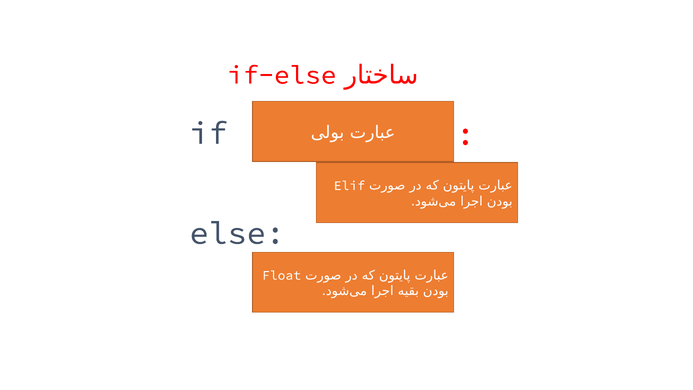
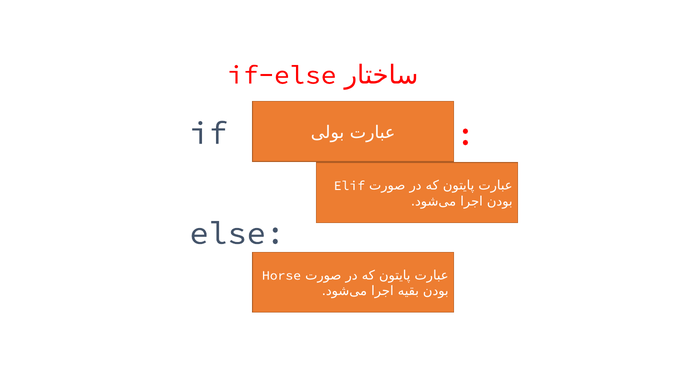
Float: Float -> Horse (282, 275)
